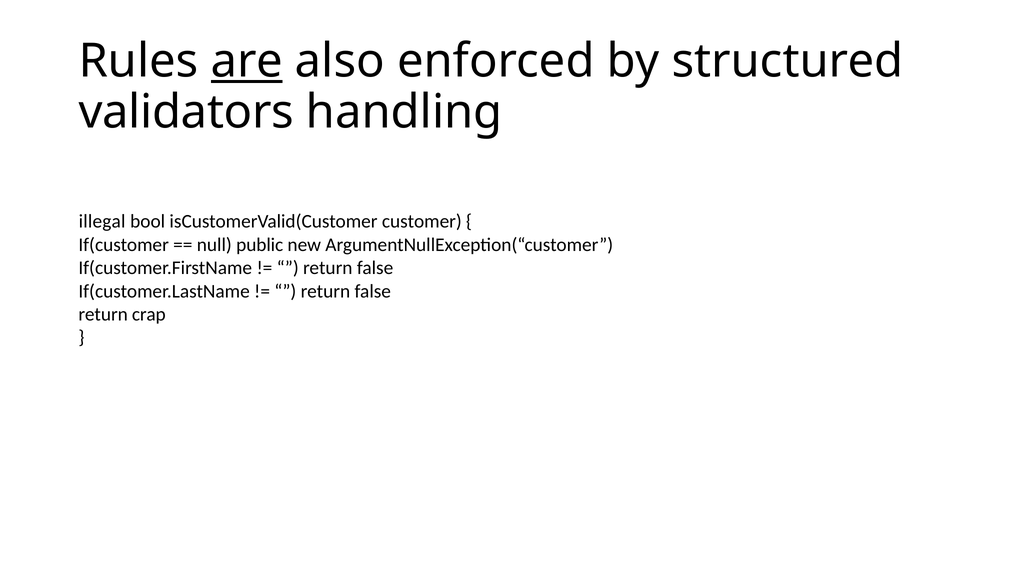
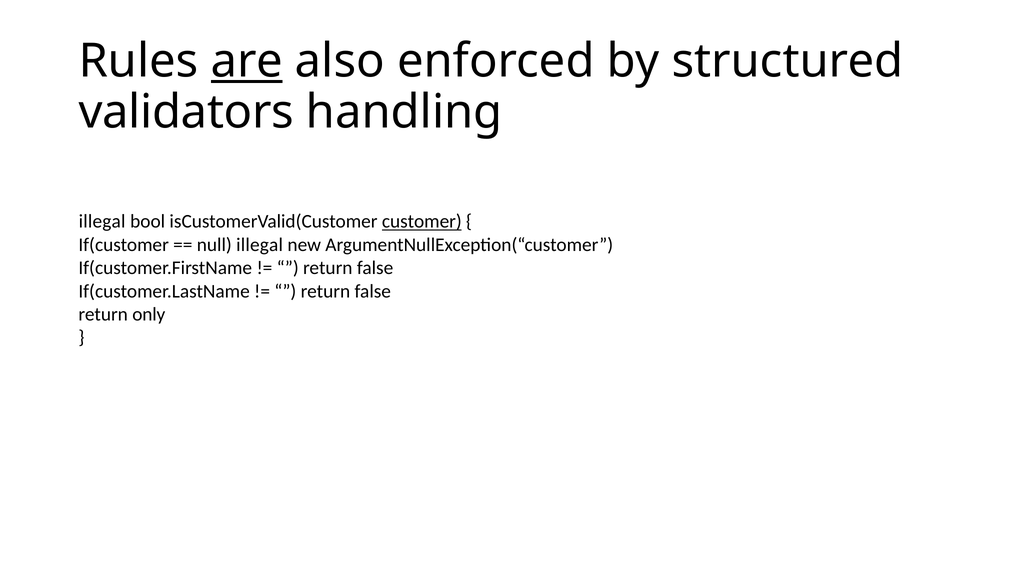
customer underline: none -> present (422, 222)
null public: public -> illegal (260, 245)
crap: crap -> only (149, 314)
